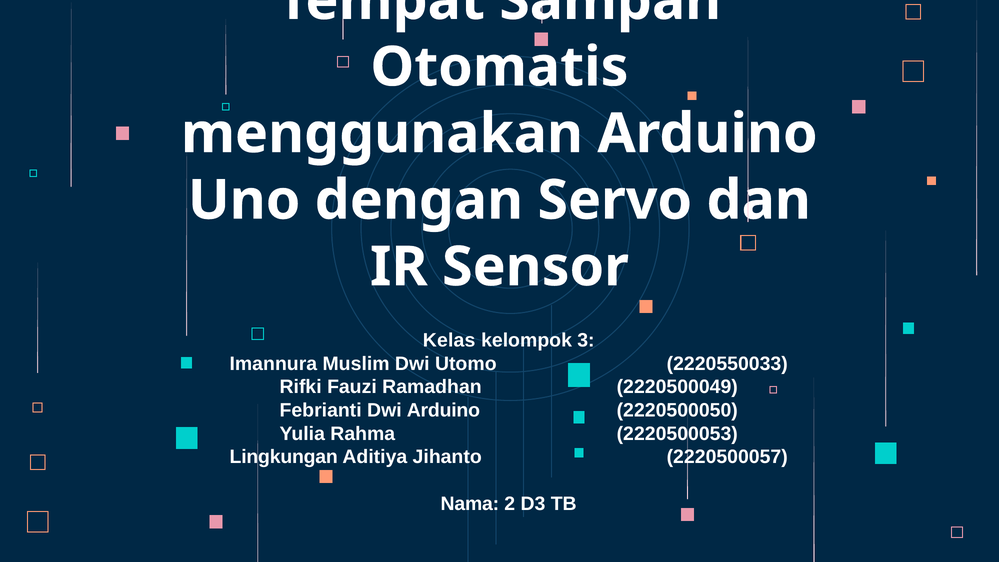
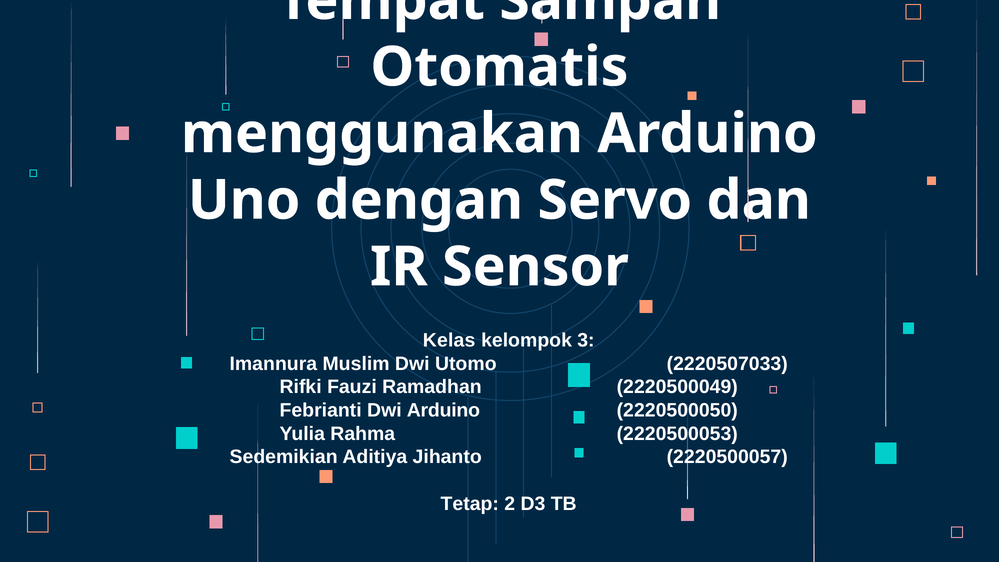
2220550033: 2220550033 -> 2220507033 (727, 364)
Lingkungan: Lingkungan -> Sedemikian (284, 457)
Nama: Nama -> Tetap (470, 504)
